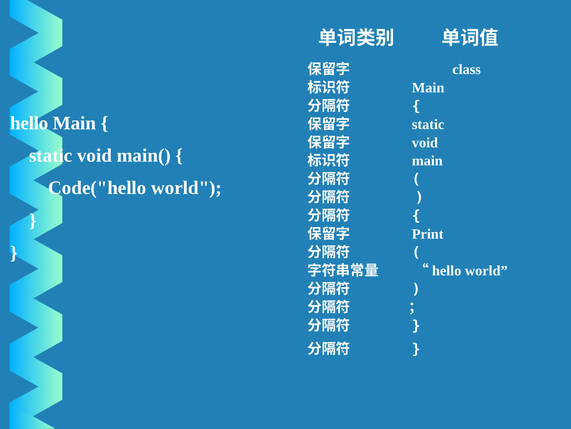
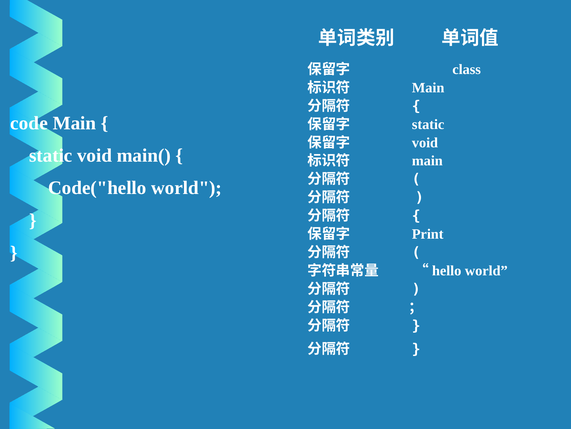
hello: hello -> code (29, 123)
